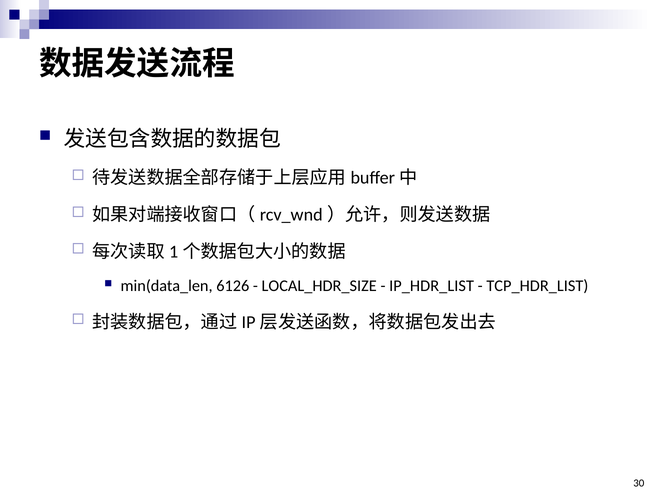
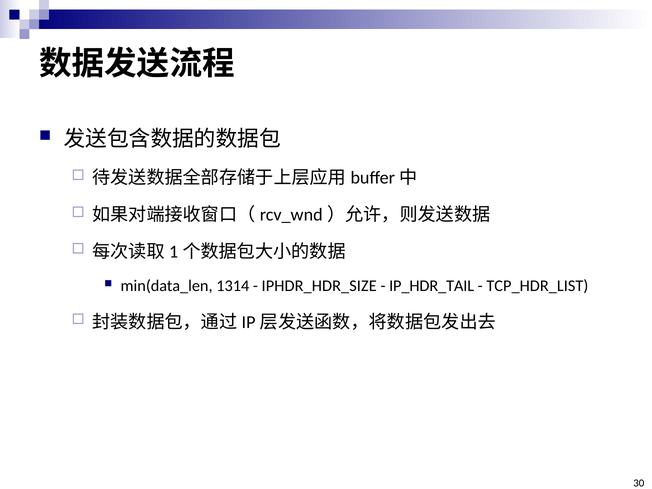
6126: 6126 -> 1314 (233, 286)
LOCAL_HDR_SIZE: LOCAL_HDR_SIZE -> IPHDR_HDR_SIZE (319, 286)
IP_HDR_LIST: IP_HDR_LIST -> IP_HDR_TAIL (432, 286)
